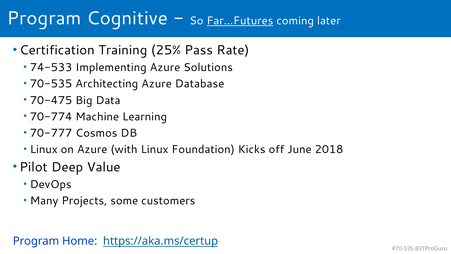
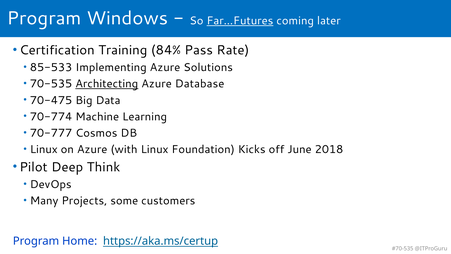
Cognitive: Cognitive -> Windows (127, 18)
25%: 25% -> 84% (166, 50)
74-533: 74-533 -> 85-533 (51, 67)
Architecting underline: none -> present (107, 84)
Value: Value -> Think (104, 167)
